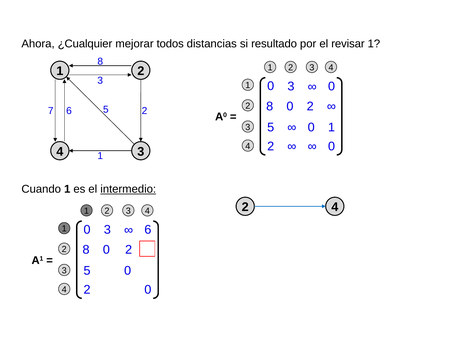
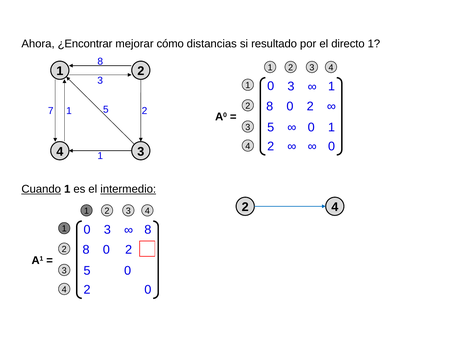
¿Cualquier: ¿Cualquier -> ¿Encontrar (85, 44)
todos: todos -> cómo (170, 44)
revisar: revisar -> directo (348, 44)
0: 0 -> 1 (331, 86)
7 6: 6 -> 1 (69, 111)
Cuando underline: none -> present (41, 189)
6: 6 -> 8 (148, 230)
